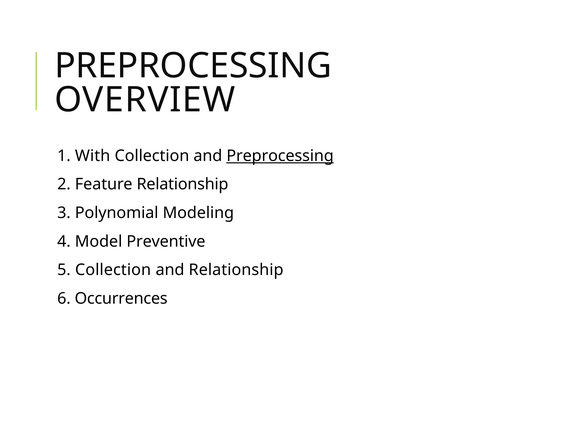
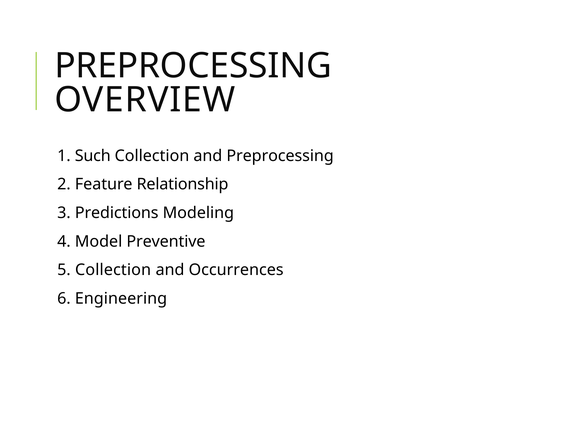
With: With -> Such (93, 156)
Preprocessing underline: present -> none (280, 156)
Polynomial: Polynomial -> Predictions (117, 213)
and Relationship: Relationship -> Occurrences (236, 270)
Occurrences: Occurrences -> Engineering (121, 299)
